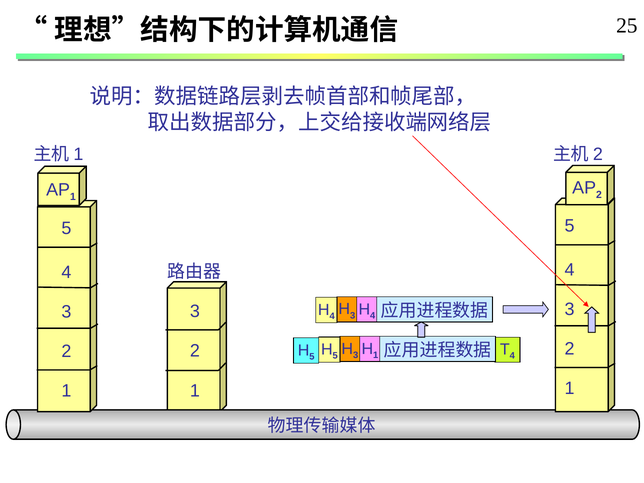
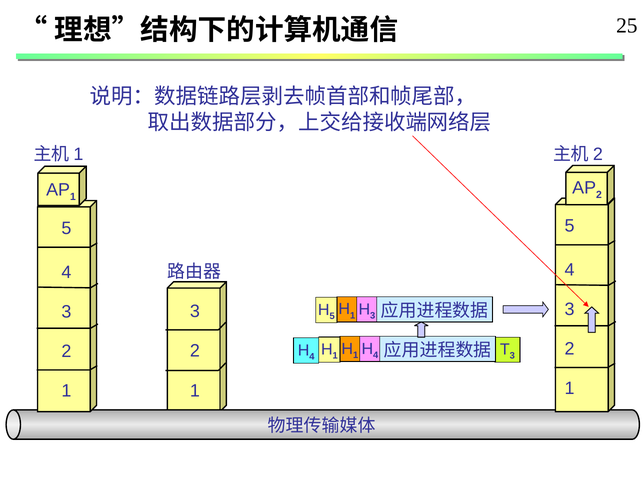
3: 3 -> 1 (353, 315)
4: 4 -> 3 (373, 315)
4: 4 -> 5 (332, 316)
3: 3 -> 1 (356, 355)
1: 1 -> 4 (376, 355)
5: 5 -> 1 (335, 356)
4: 4 -> 3 (512, 356)
5: 5 -> 4 (312, 357)
